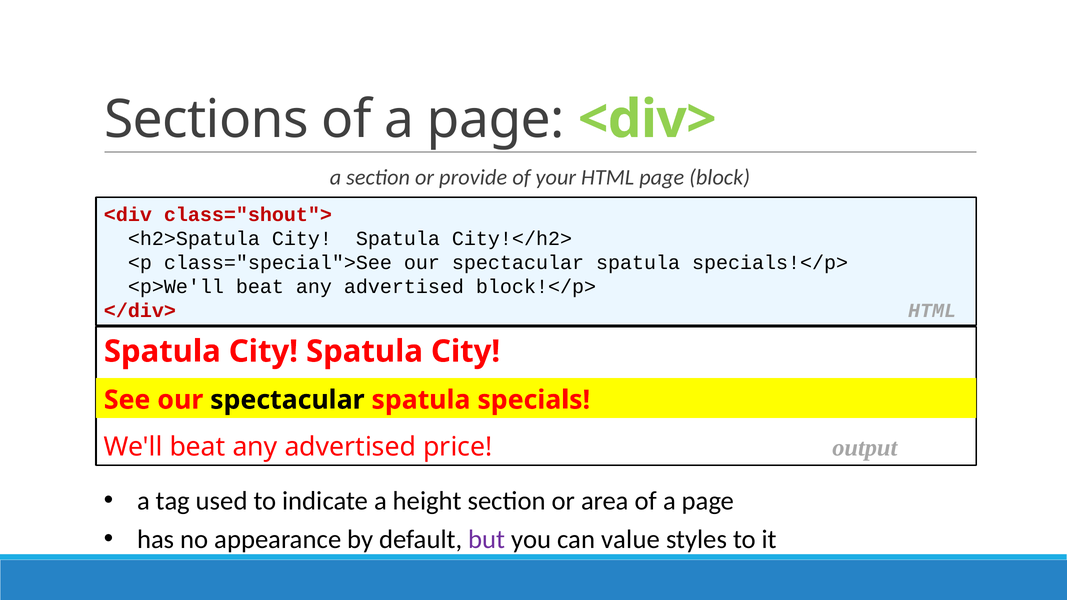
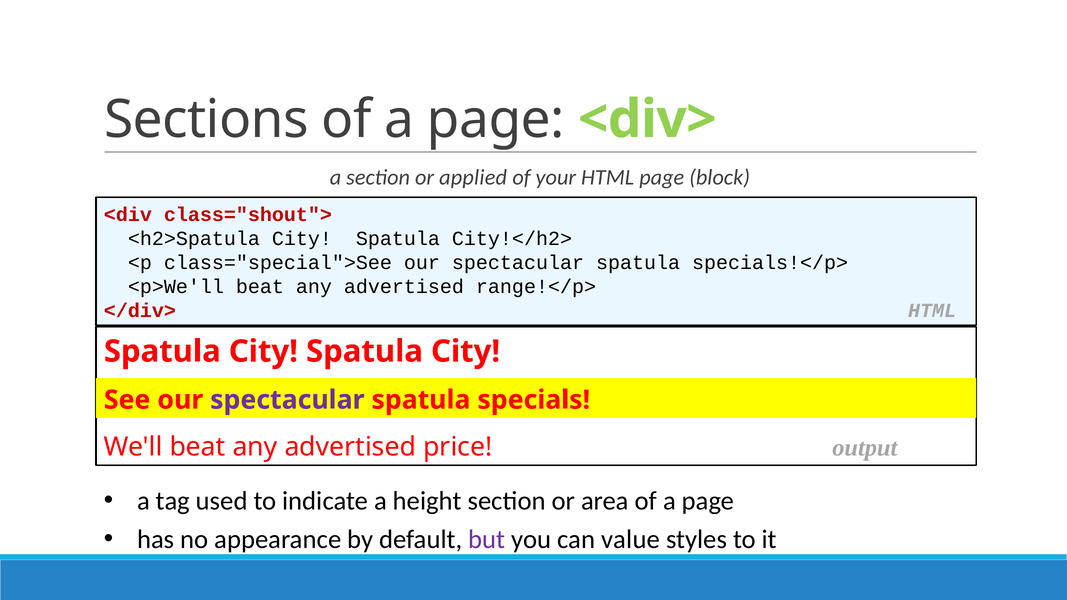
provide: provide -> applied (473, 177)
block!</p>: block!</p> -> range!</p> (536, 287)
spectacular colour: black -> purple (287, 400)
